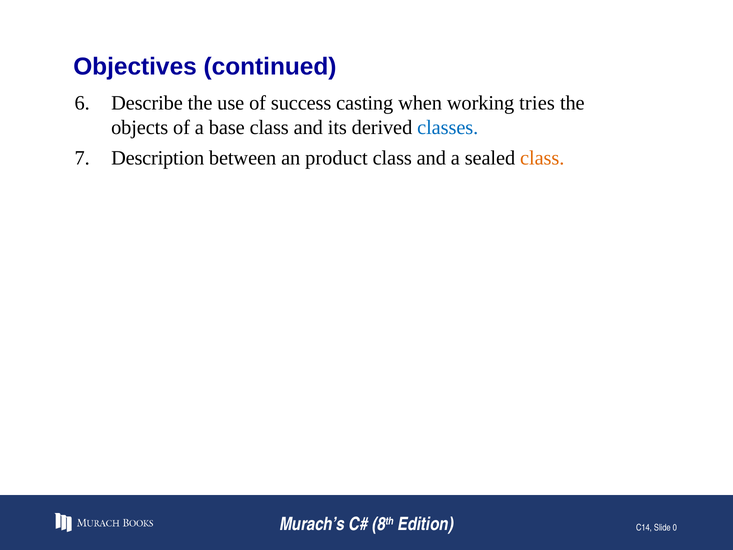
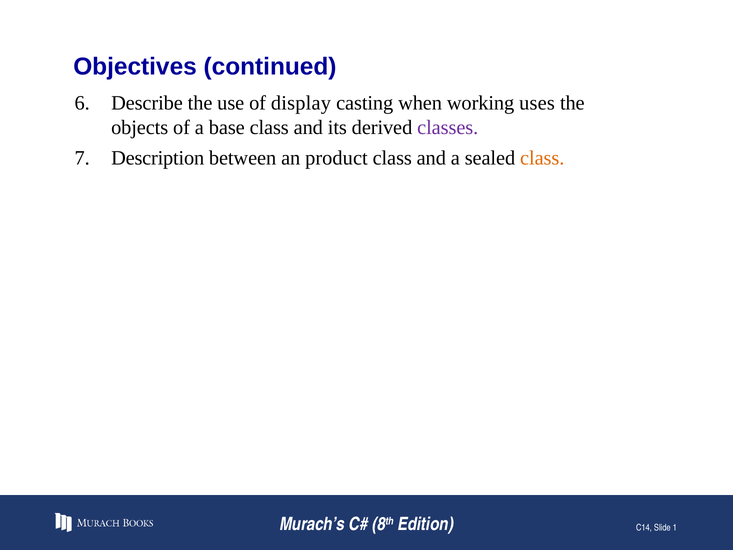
success: success -> display (301, 103)
tries: tries -> uses (537, 103)
classes colour: blue -> purple (448, 127)
0: 0 -> 1 (675, 527)
